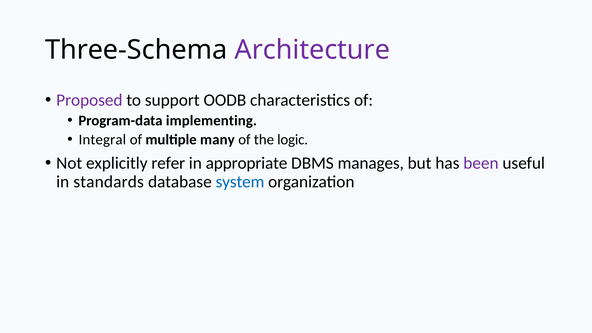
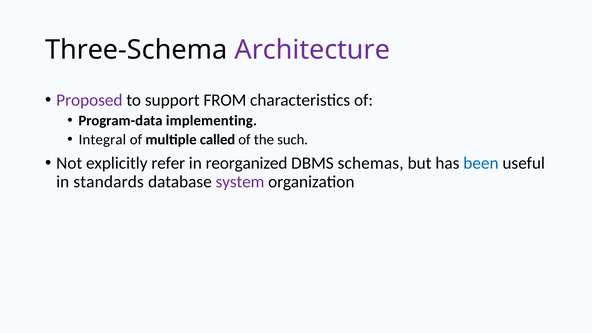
OODB: OODB -> FROM (225, 100)
many: many -> called (218, 140)
logic: logic -> such (293, 140)
appropriate: appropriate -> reorganized (247, 163)
manages: manages -> schemas (371, 163)
been colour: purple -> blue (481, 163)
system colour: blue -> purple (240, 182)
